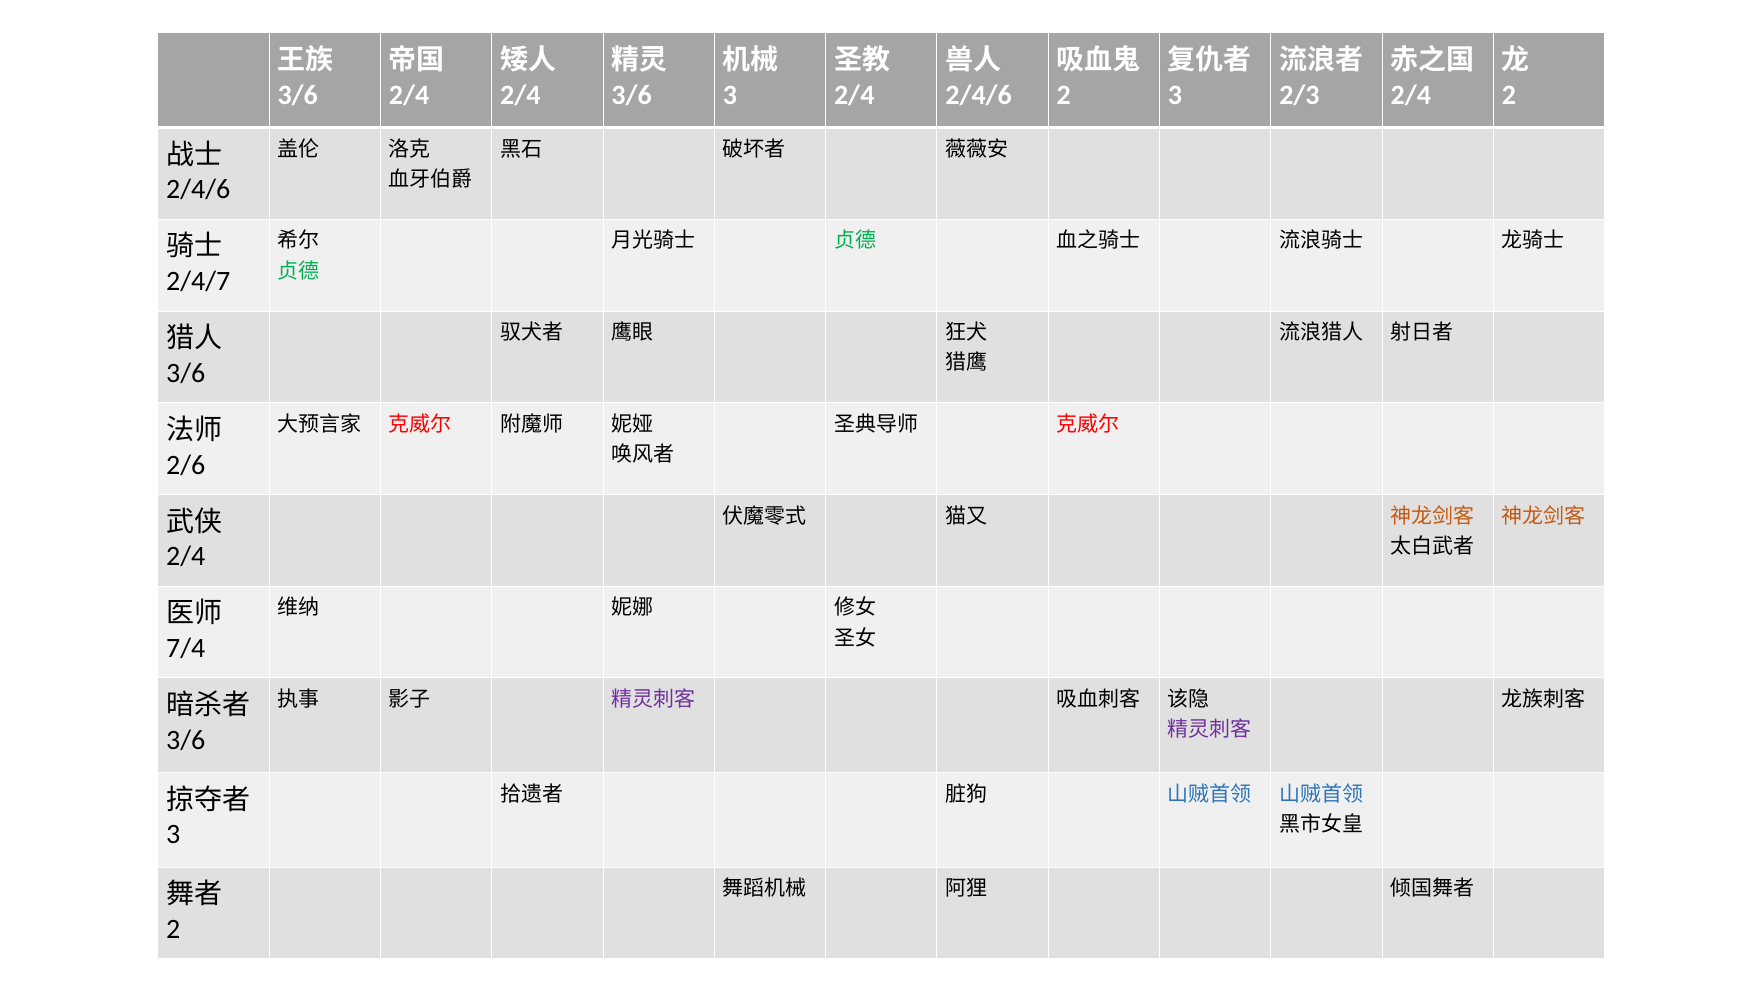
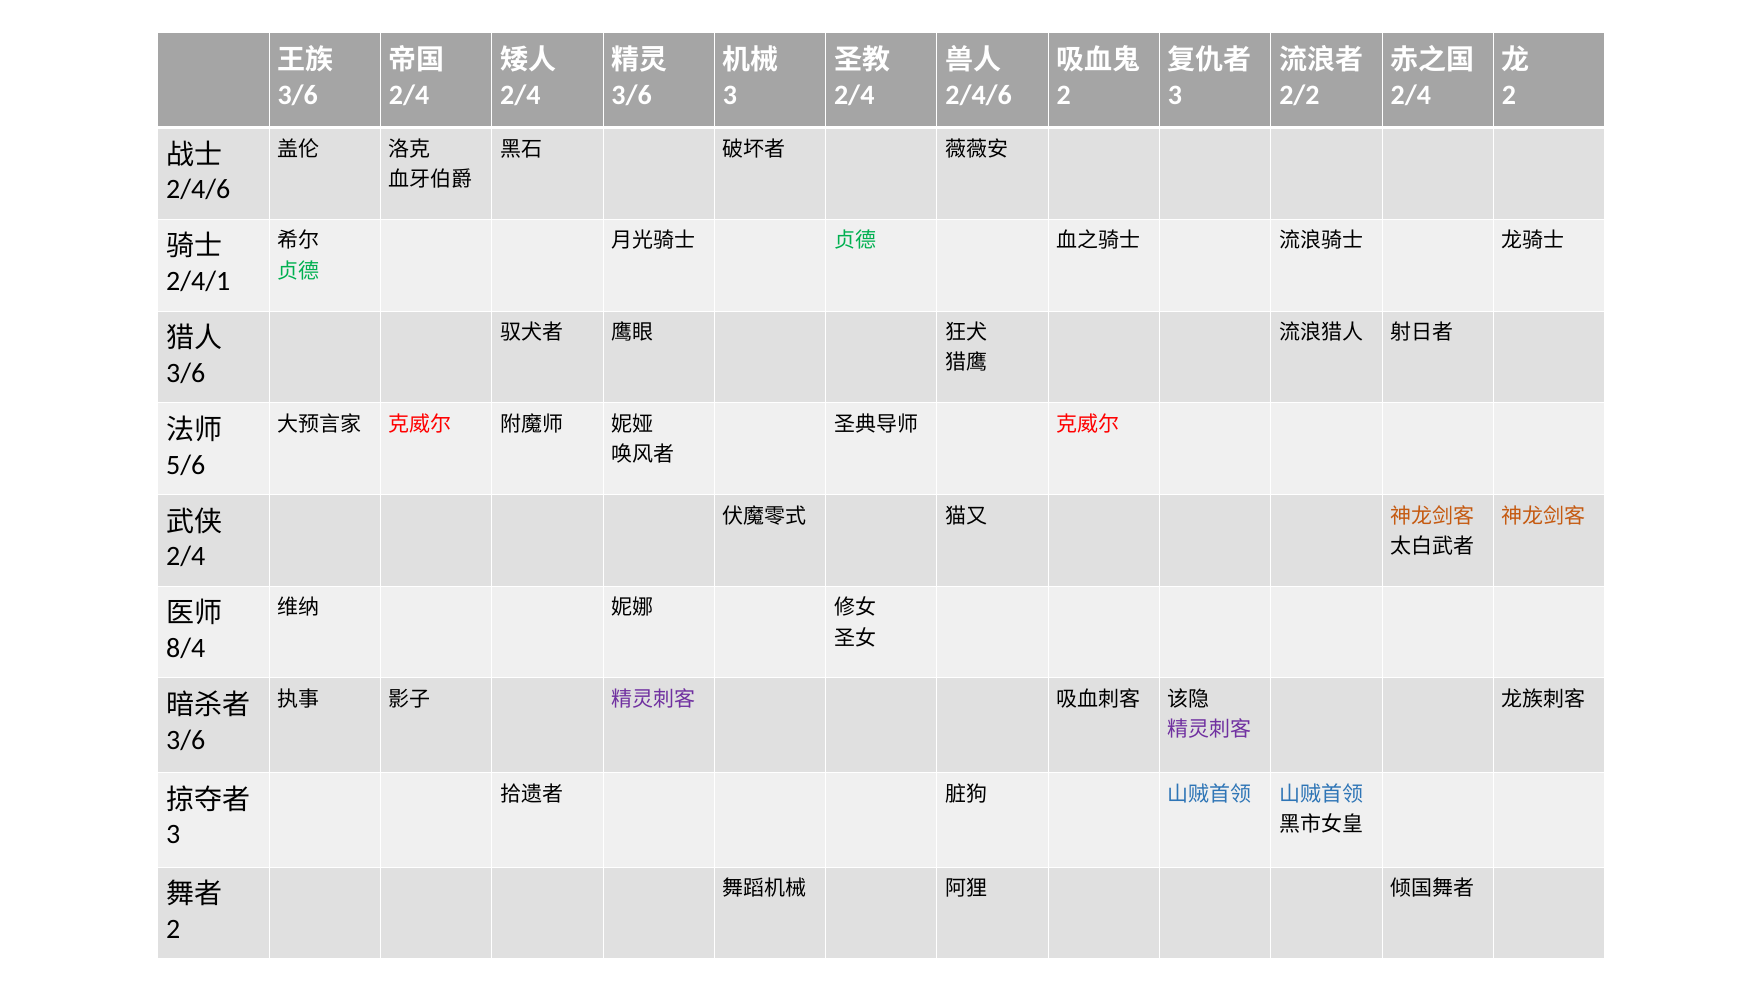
2/3: 2/3 -> 2/2 (1299, 95)
2/4/7: 2/4/7 -> 2/4/1 (198, 281)
2/6: 2/6 -> 5/6 (186, 465)
7/4: 7/4 -> 8/4 (186, 648)
